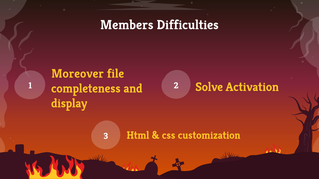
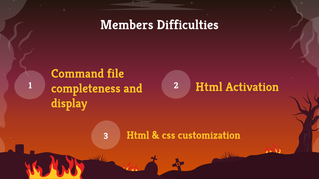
Moreover: Moreover -> Command (78, 74)
2 Solve: Solve -> Html (209, 87)
